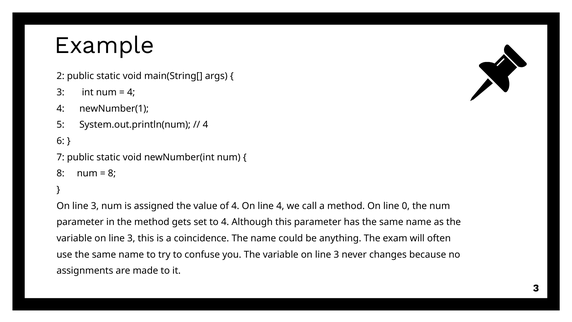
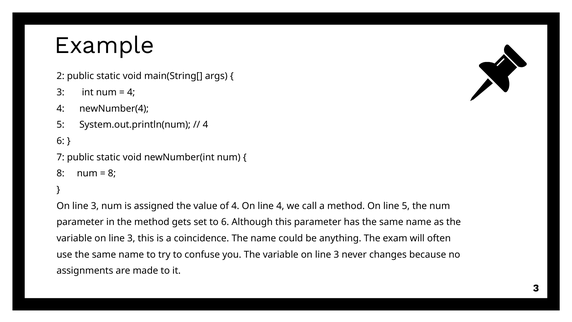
newNumber(1: newNumber(1 -> newNumber(4 (114, 108)
line 0: 0 -> 5 (406, 206)
to 4: 4 -> 6 (225, 222)
